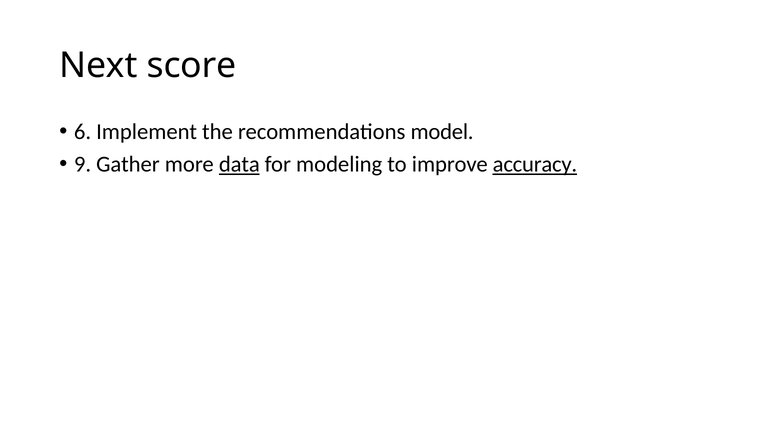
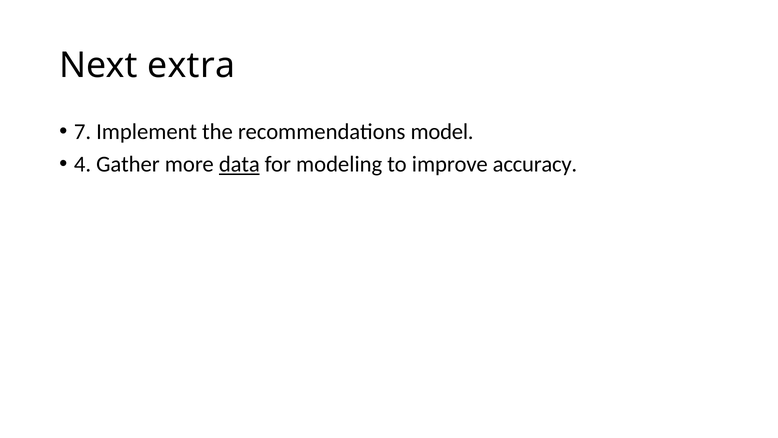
score: score -> extra (191, 65)
6: 6 -> 7 (83, 132)
9: 9 -> 4 (83, 164)
accuracy underline: present -> none (535, 164)
